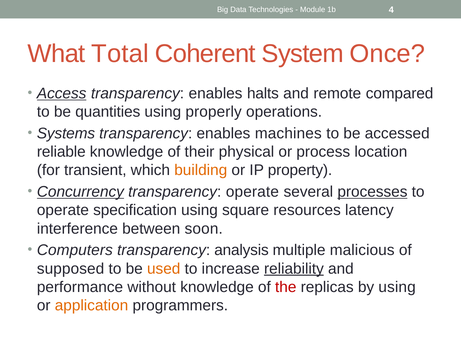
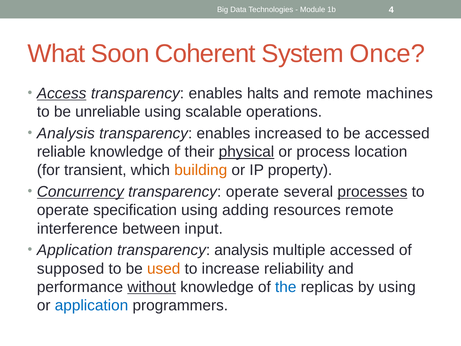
Total: Total -> Soon (120, 54)
compared: compared -> machines (399, 93)
quantities: quantities -> unreliable (108, 112)
properly: properly -> scalable (214, 112)
Systems: Systems -> Analysis (66, 133)
machines: machines -> increased (288, 133)
physical underline: none -> present (246, 152)
square: square -> adding (246, 210)
resources latency: latency -> remote (369, 210)
soon: soon -> input (204, 228)
Computers: Computers -> Application (75, 250)
multiple malicious: malicious -> accessed (362, 250)
reliability underline: present -> none (294, 268)
without underline: none -> present (152, 287)
the colour: red -> blue (286, 287)
application colour: orange -> blue (92, 305)
